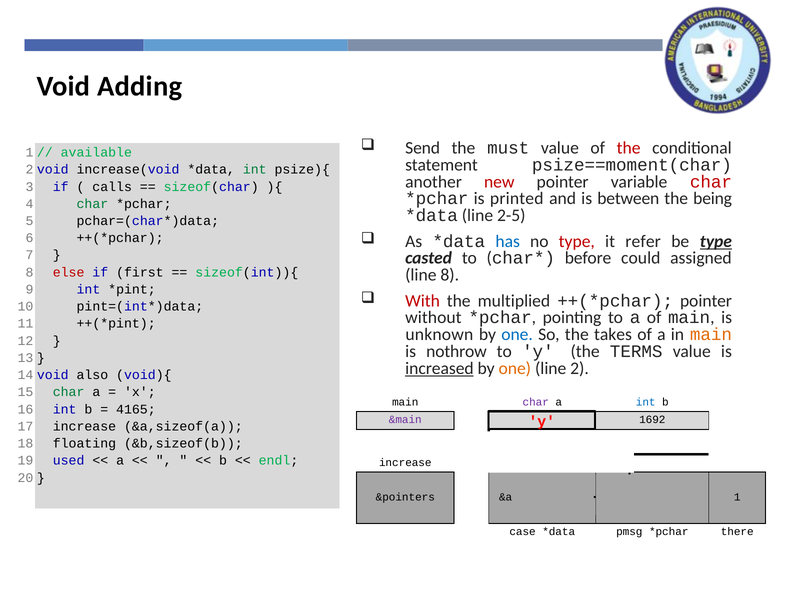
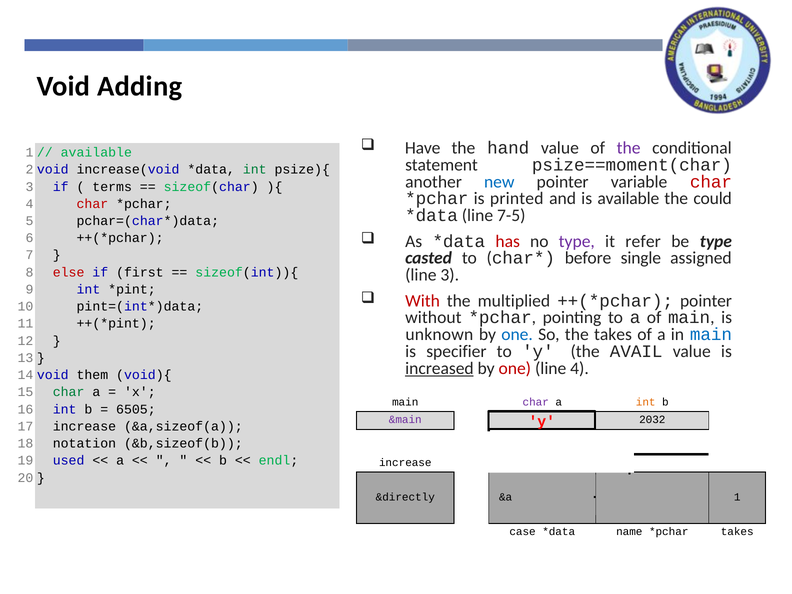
Send: Send -> Have (423, 148)
must: must -> hand (508, 148)
the colour: red -> purple (629, 148)
new colour: red -> blue (499, 182)
calls: calls -> terms (112, 187)
is between: between -> available (628, 199)
being: being -> could (713, 199)
char colour: green -> red (92, 204)
2-5: 2-5 -> 7-5 (511, 216)
has colour: blue -> red (508, 241)
type colour: red -> purple (577, 241)
type underline: present -> none (716, 241)
could: could -> single (641, 258)
line 8: 8 -> 3 (450, 275)
main colour: orange -> blue (711, 335)
nothrow: nothrow -> specifier (456, 351)
TERMS: TERMS -> AVAIL (636, 351)
one colour: orange -> red (515, 368)
line 2: 2 -> 4 (580, 368)
also: also -> them (92, 375)
int colour: blue -> orange (646, 402)
4165: 4165 -> 6505 (136, 409)
1692: 1692 -> 2032 (652, 420)
floating: floating -> notation (84, 443)
&pointers: &pointers -> &directly (405, 497)
pmsg: pmsg -> name (629, 532)
there: there -> takes (737, 532)
